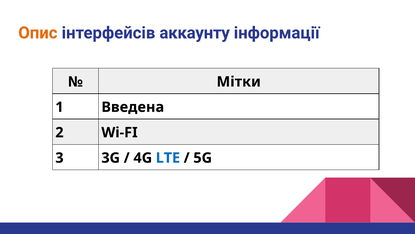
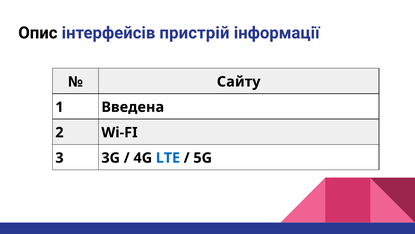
Опис colour: orange -> black (38, 33)
аккаунту: аккаунту -> пристрій (194, 33)
Мітки: Мітки -> Сайту (239, 82)
